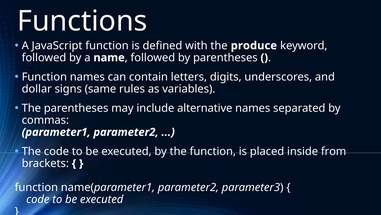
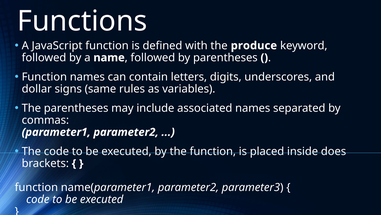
alternative: alternative -> associated (205, 108)
from: from -> does (334, 151)
